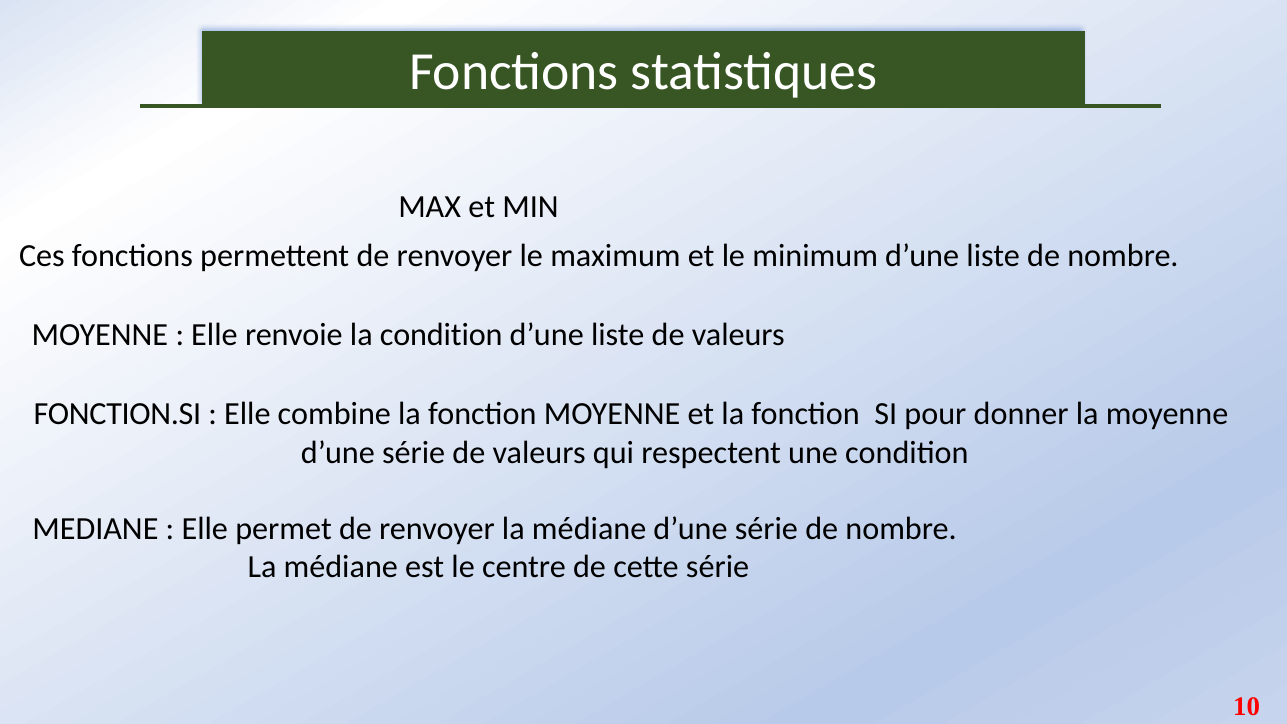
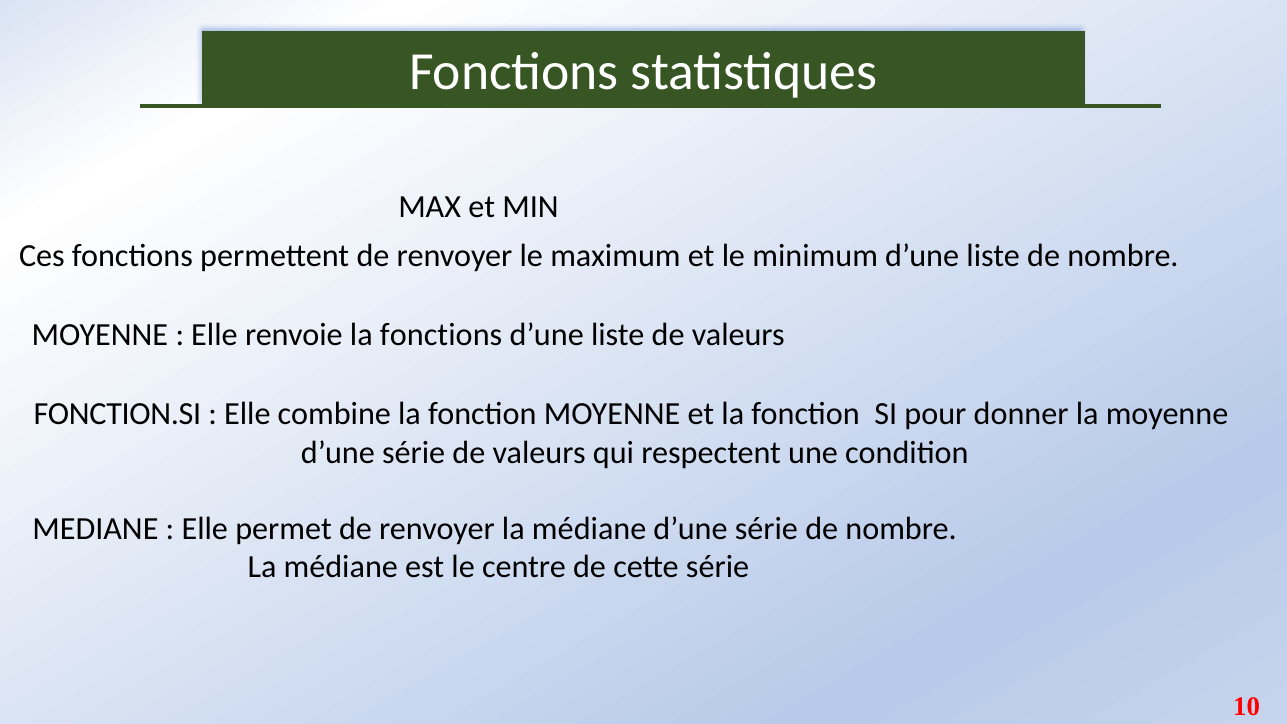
la condition: condition -> fonctions (441, 335)
